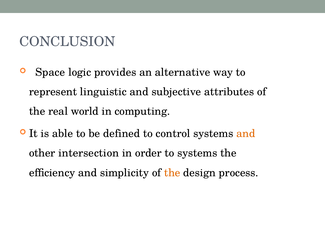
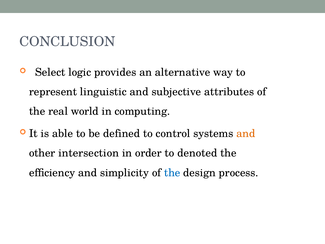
Space: Space -> Select (50, 72)
to systems: systems -> denoted (197, 153)
the colour: orange -> blue (172, 172)
